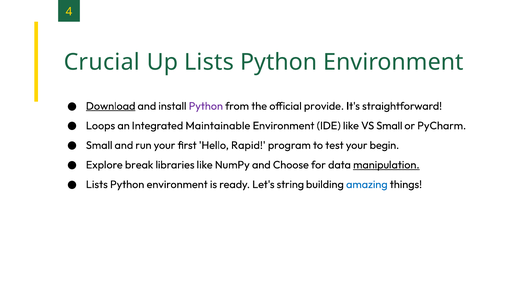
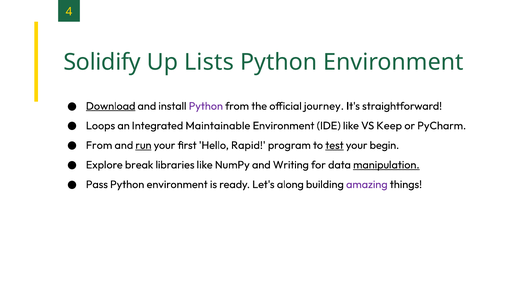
Crucial: Crucial -> Solidify (102, 62)
provide: provide -> journey (324, 106)
VS Small: Small -> Keep (389, 126)
Small: Small -> From (99, 145)
run underline: none -> present (143, 145)
test underline: none -> present (334, 145)
Choose: Choose -> Writing (291, 165)
Lists: Lists -> Pass (97, 185)
string: string -> along (290, 185)
amazing colour: blue -> purple (367, 185)
